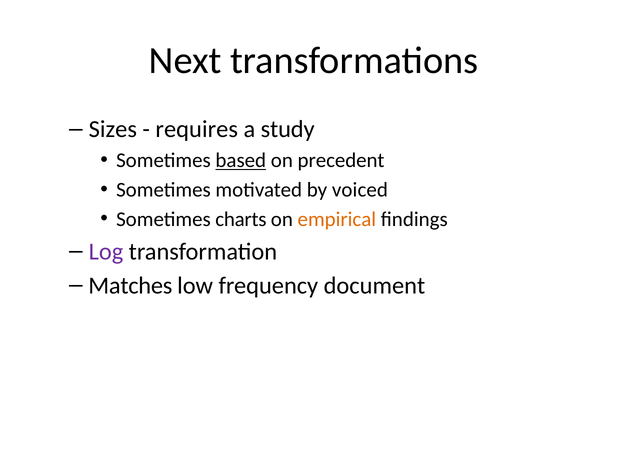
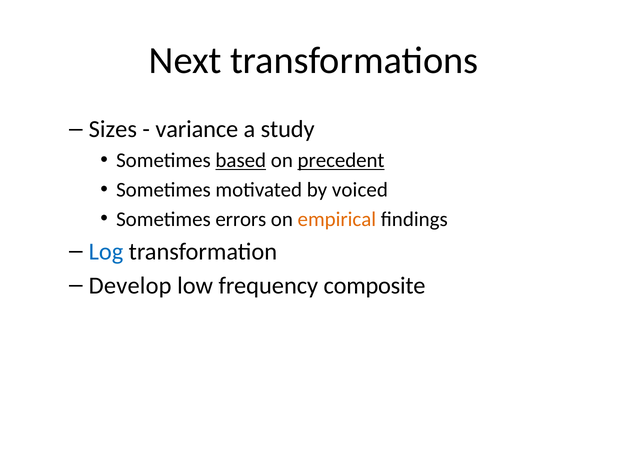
requires: requires -> variance (197, 129)
precedent underline: none -> present (341, 161)
charts: charts -> errors (241, 219)
Log colour: purple -> blue (106, 252)
Matches: Matches -> Develop (130, 286)
document: document -> composite (375, 286)
